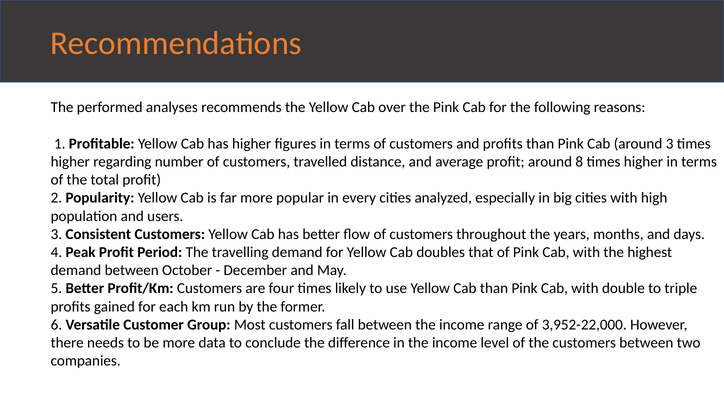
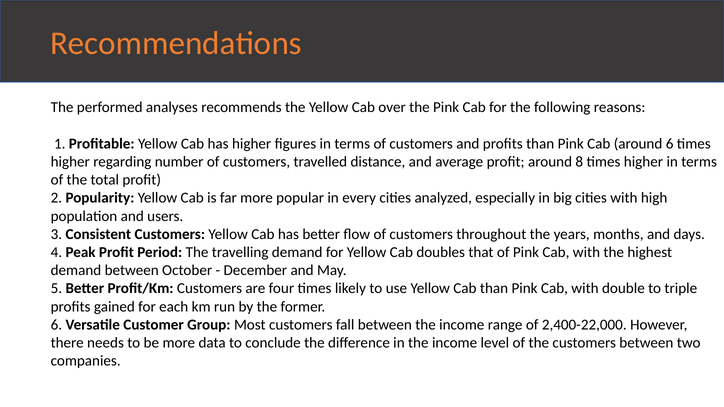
around 3: 3 -> 6 (670, 144)
3,952-22,000: 3,952-22,000 -> 2,400-22,000 (584, 325)
